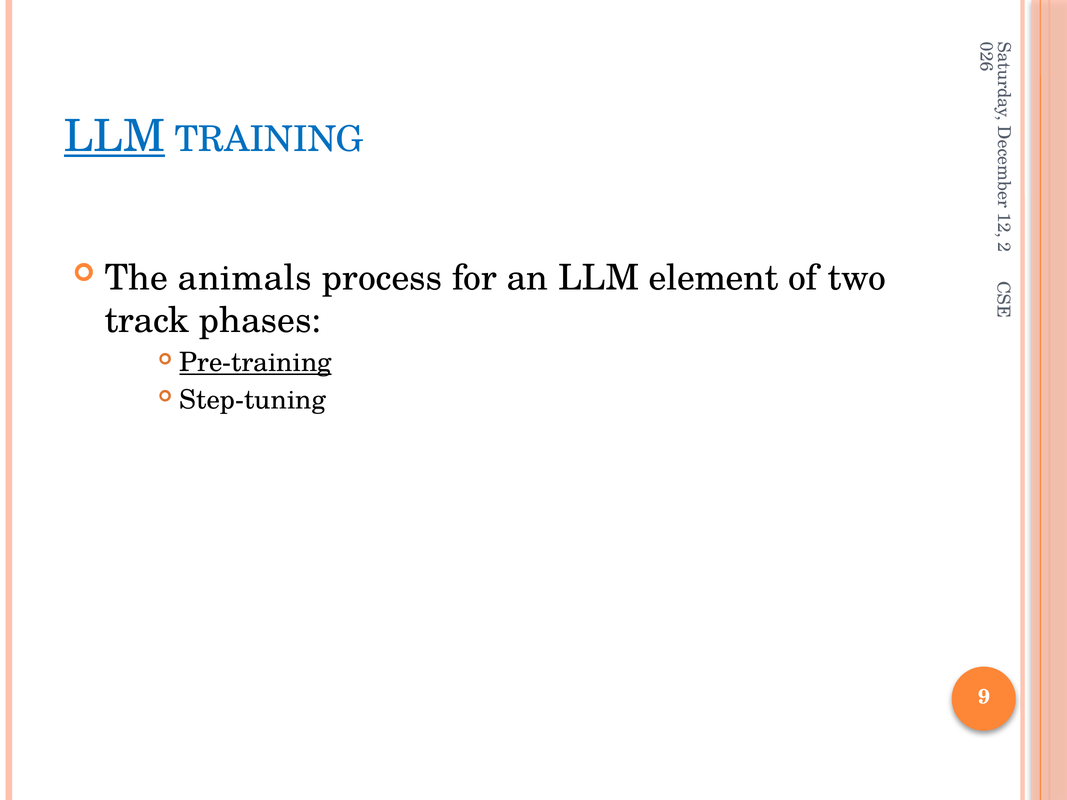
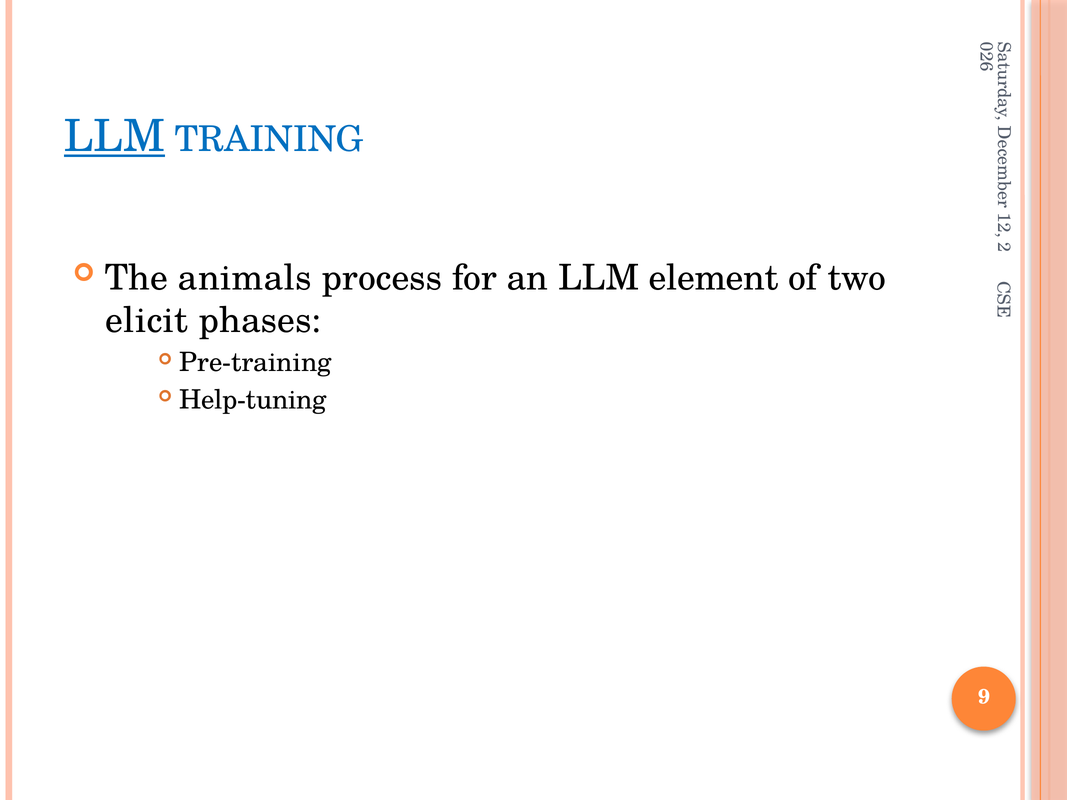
track: track -> elicit (147, 321)
Pre-training underline: present -> none (256, 363)
Step-tuning: Step-tuning -> Help-tuning (253, 400)
